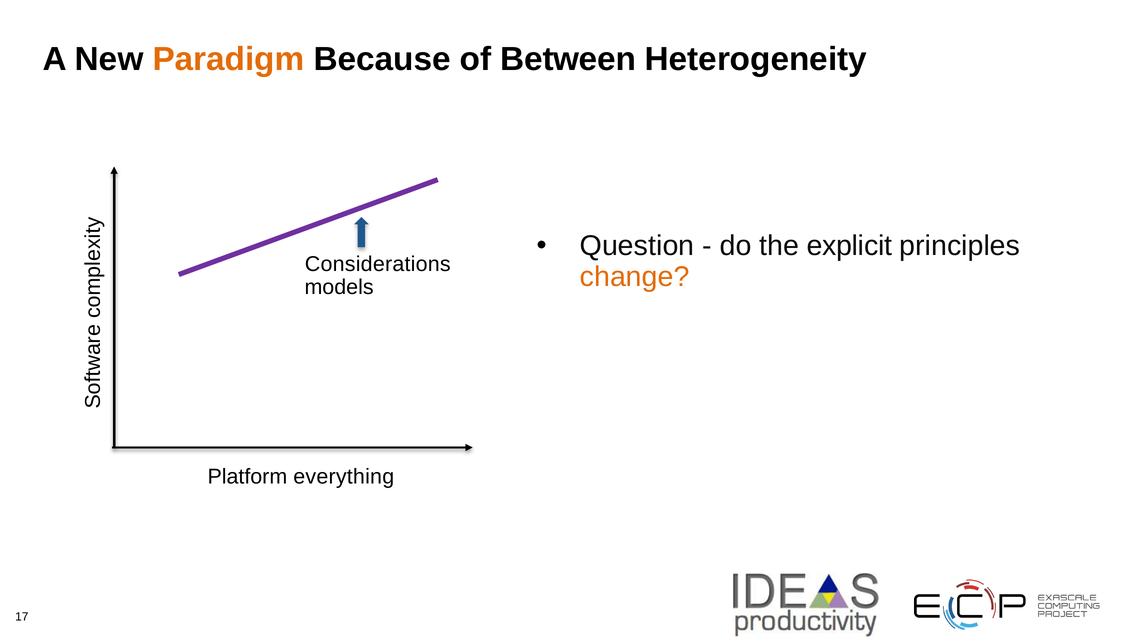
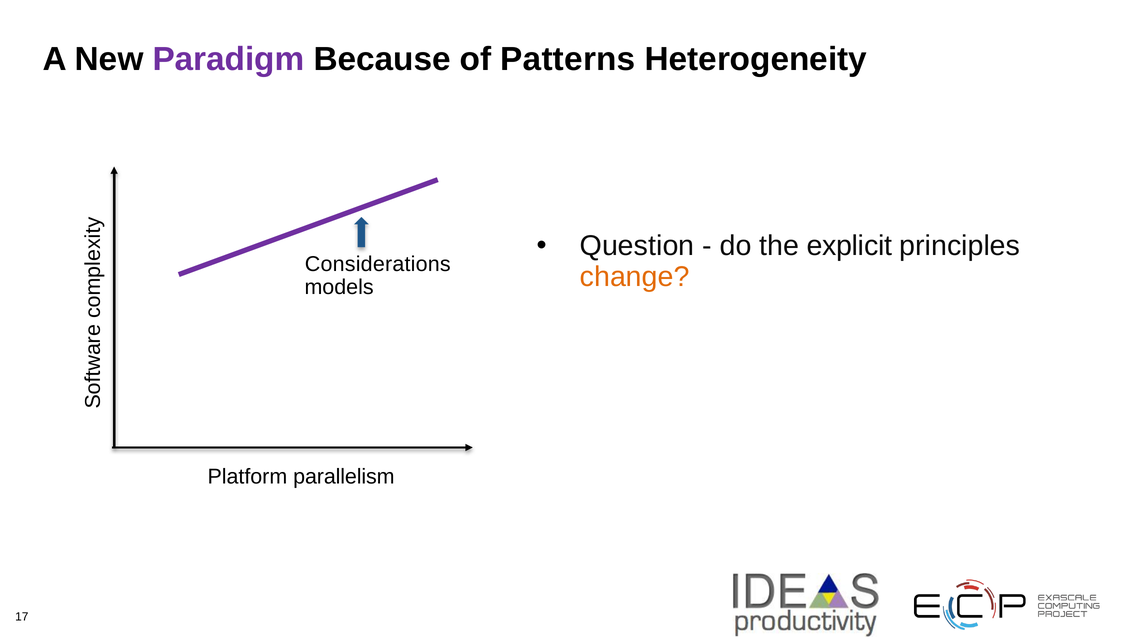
Paradigm colour: orange -> purple (229, 59)
Between: Between -> Patterns (568, 59)
everything: everything -> parallelism (344, 477)
